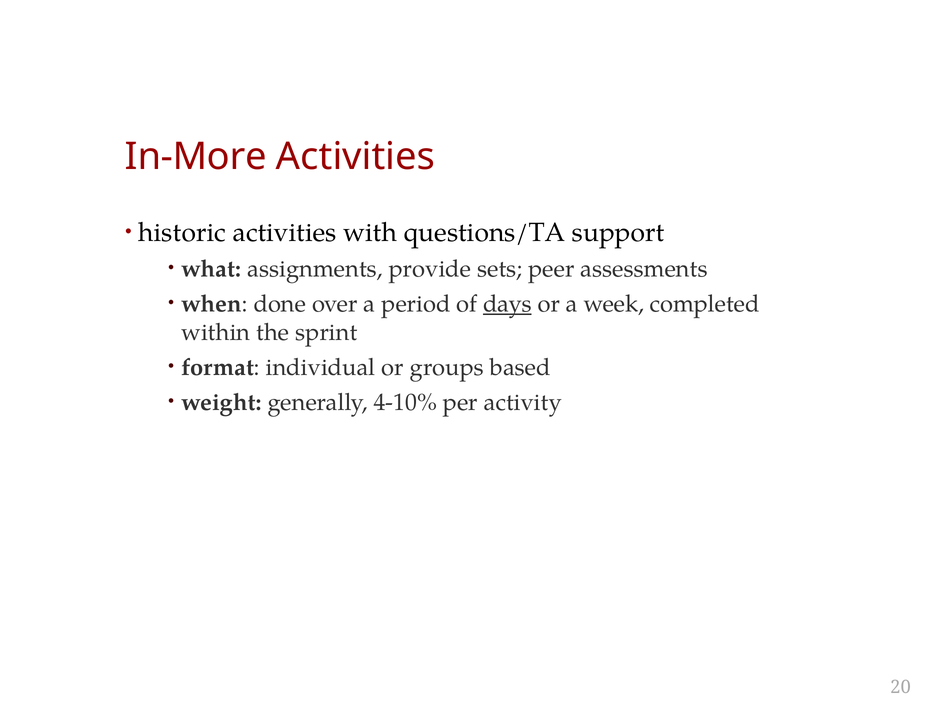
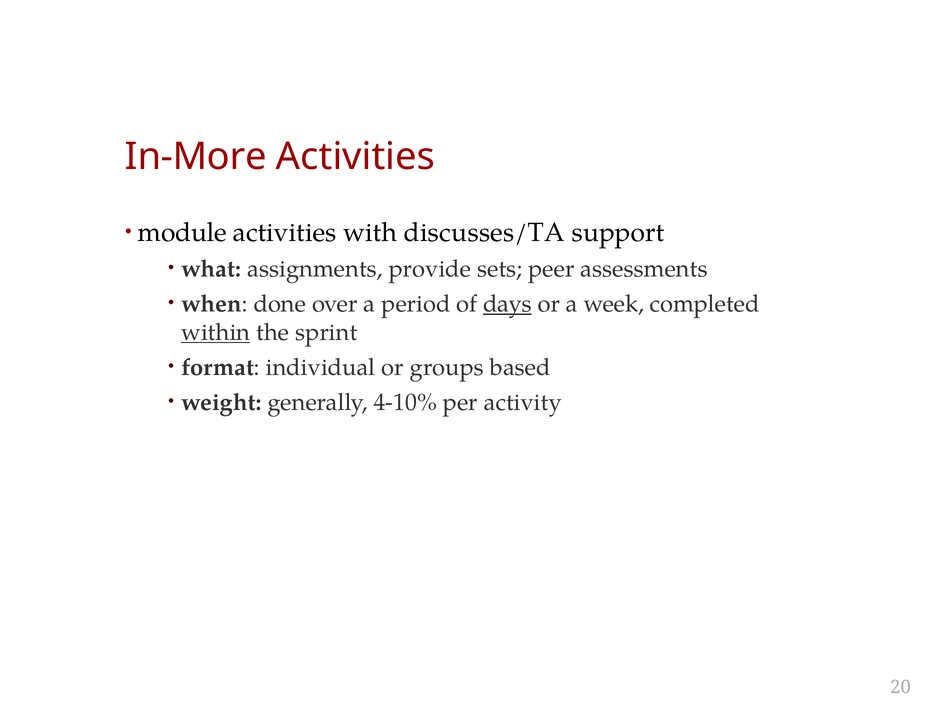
historic: historic -> module (182, 233)
questions/TA: questions/TA -> discusses/TA (484, 233)
within underline: none -> present (216, 333)
